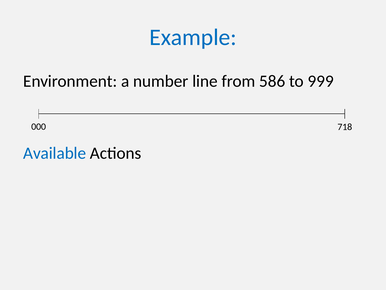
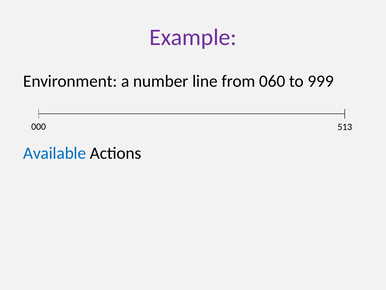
Example colour: blue -> purple (193, 37)
586: 586 -> 060 (272, 81)
718: 718 -> 513 (345, 127)
